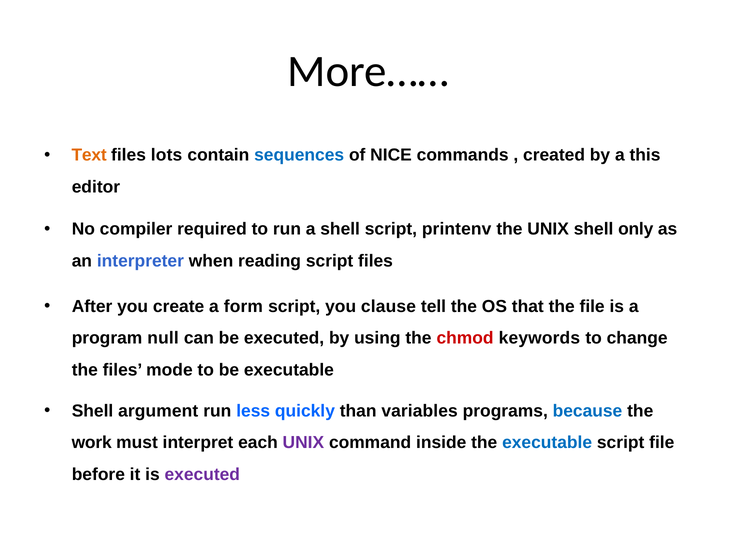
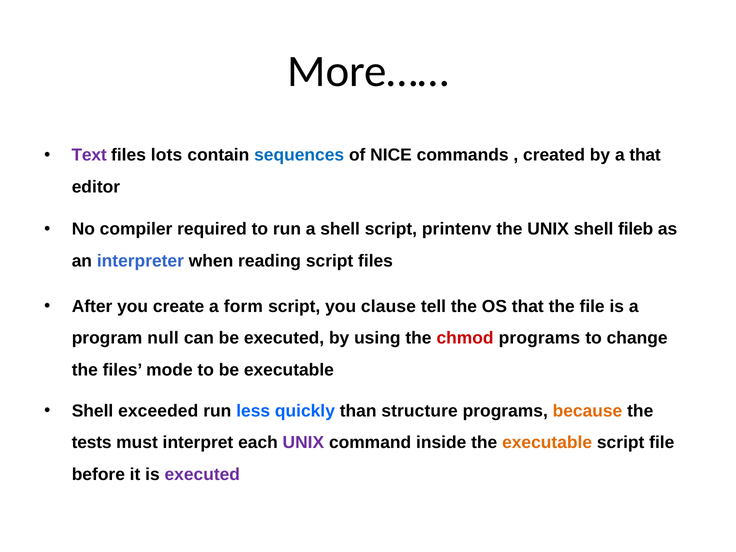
Text colour: orange -> purple (89, 155)
a this: this -> that (645, 155)
only: only -> fileb (636, 229)
chmod keywords: keywords -> programs (539, 338)
argument: argument -> exceeded (158, 411)
variables: variables -> structure (420, 411)
because colour: blue -> orange (587, 411)
work: work -> tests (92, 443)
executable colour: blue -> orange (547, 443)
